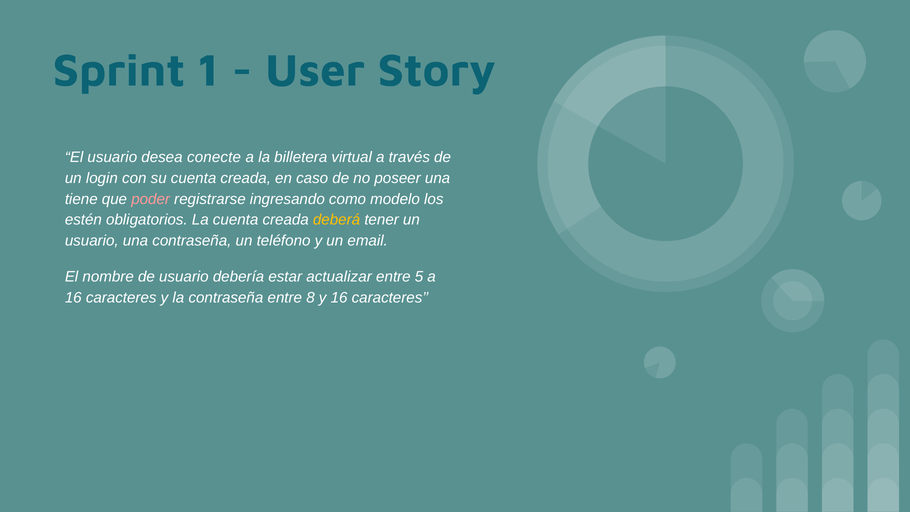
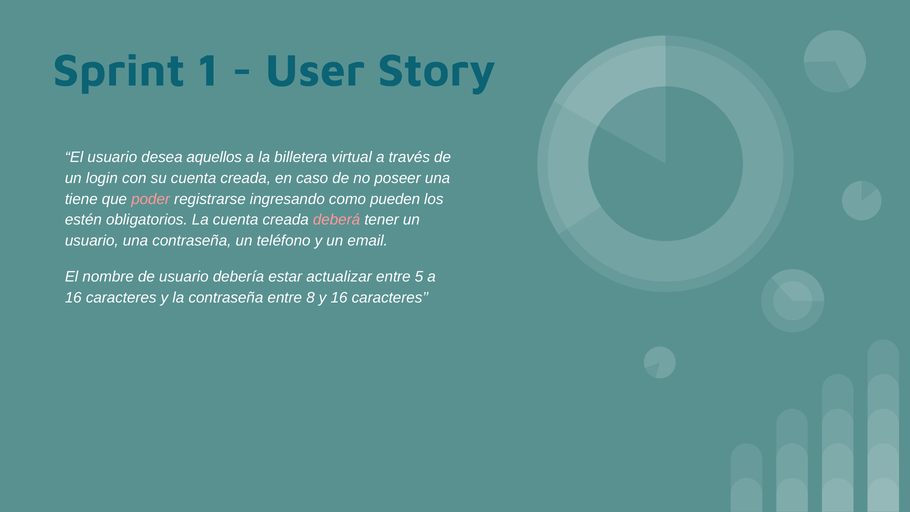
conecte: conecte -> aquellos (214, 157)
modelo: modelo -> pueden (395, 199)
deberá colour: yellow -> pink (337, 220)
